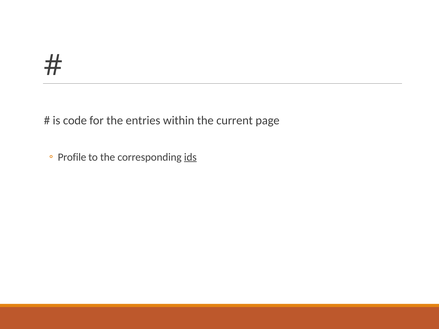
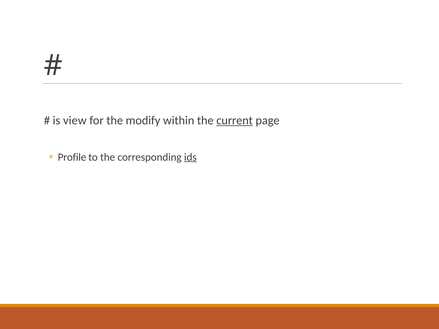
code: code -> view (75, 121)
entries: entries -> modify (143, 121)
current underline: none -> present (235, 121)
